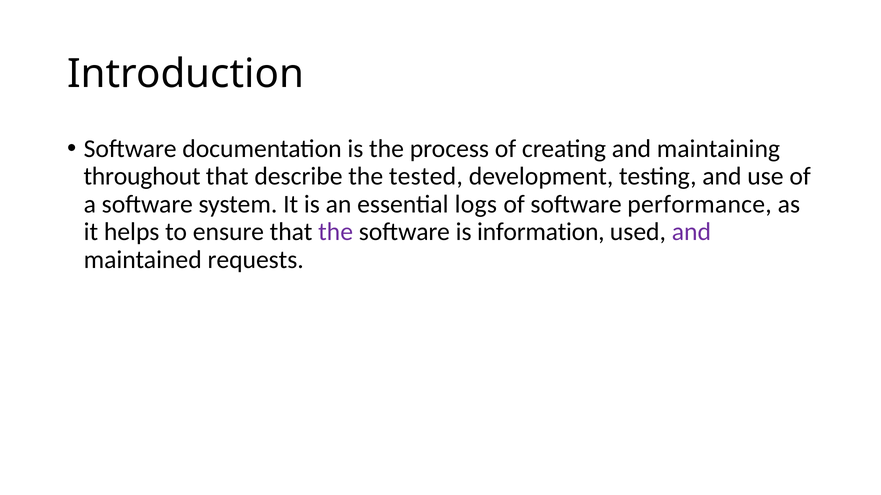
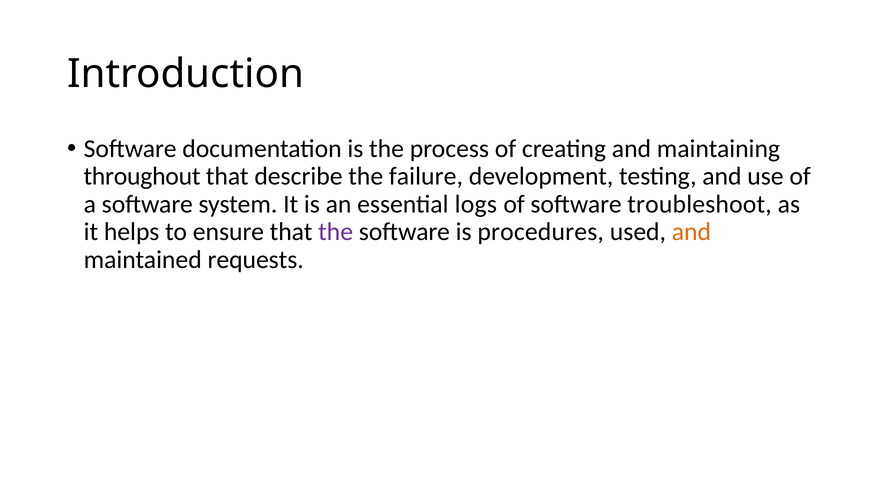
tested: tested -> failure (426, 177)
performance: performance -> troubleshoot (700, 204)
information: information -> procedures (541, 232)
and colour: purple -> orange (691, 232)
